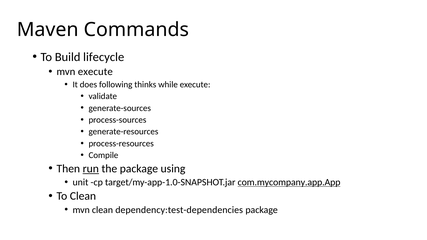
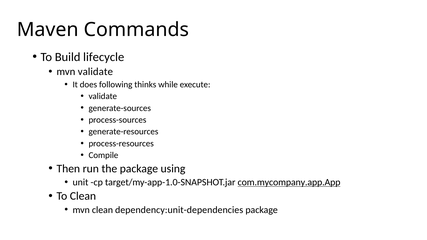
mvn execute: execute -> validate (95, 72)
run underline: present -> none (91, 169)
dependency:test-dependencies: dependency:test-dependencies -> dependency:unit-dependencies (179, 210)
